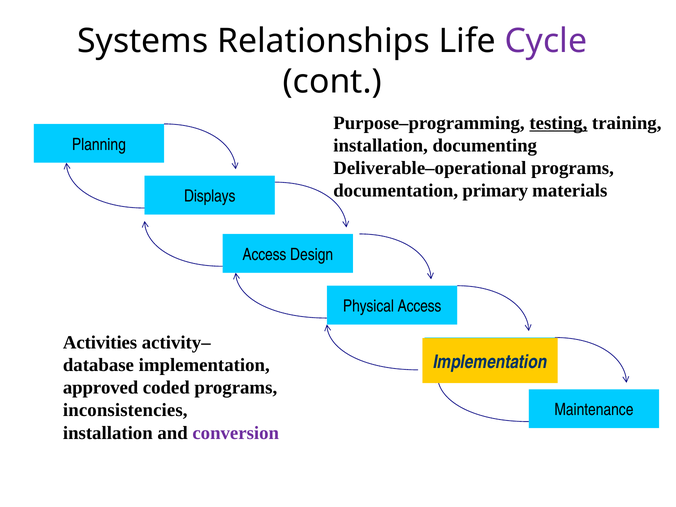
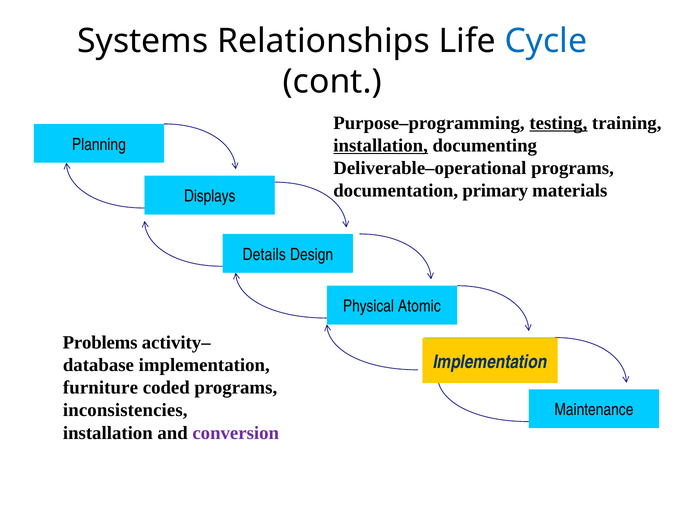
Cycle colour: purple -> blue (546, 41)
installation underline: none -> present (381, 145)
Access: Access -> Details (264, 255)
Physical Access: Access -> Atomic (419, 306)
Activities: Activities -> Problems (100, 343)
approved: approved -> furniture (100, 388)
